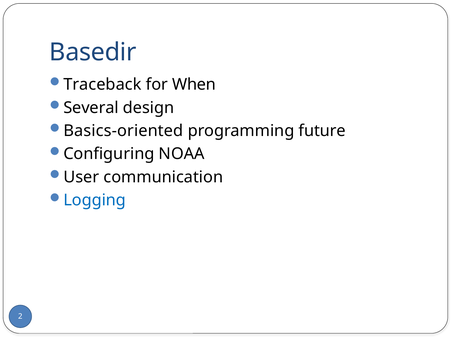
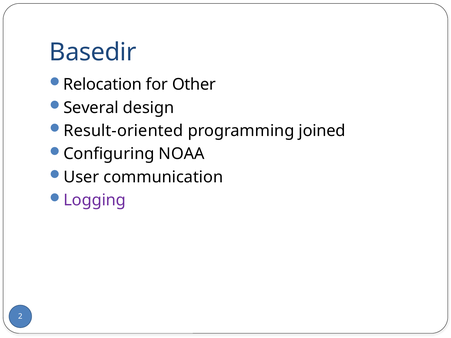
Traceback: Traceback -> Relocation (103, 85)
When: When -> Other (194, 85)
Basics-oriented: Basics-oriented -> Result-oriented (123, 131)
future: future -> joined (322, 131)
Logging colour: blue -> purple (95, 200)
